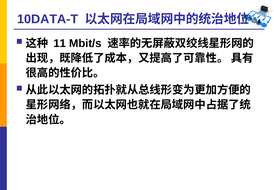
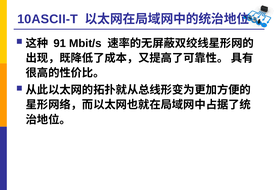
10DATA-T: 10DATA-T -> 10ASCII-T (48, 19)
11: 11 -> 91 (60, 43)
